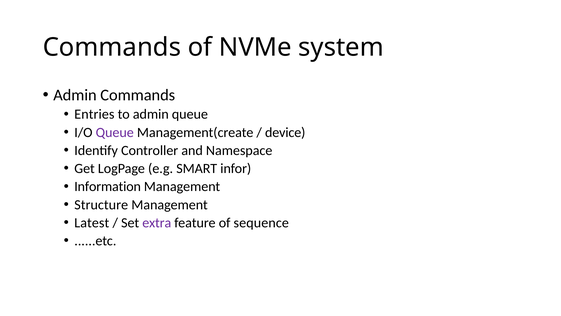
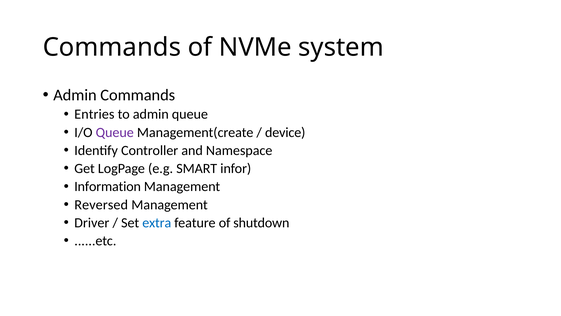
Structure: Structure -> Reversed (101, 204)
Latest: Latest -> Driver (92, 223)
extra colour: purple -> blue (157, 223)
sequence: sequence -> shutdown (261, 223)
